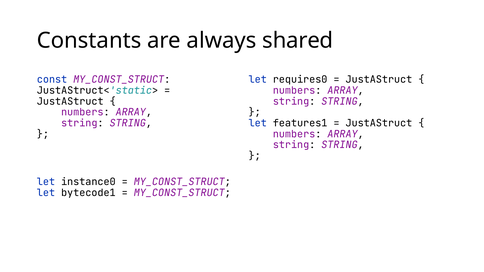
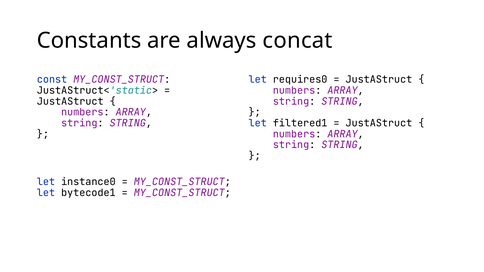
shared: shared -> concat (298, 41)
features1: features1 -> filtered1 (300, 123)
